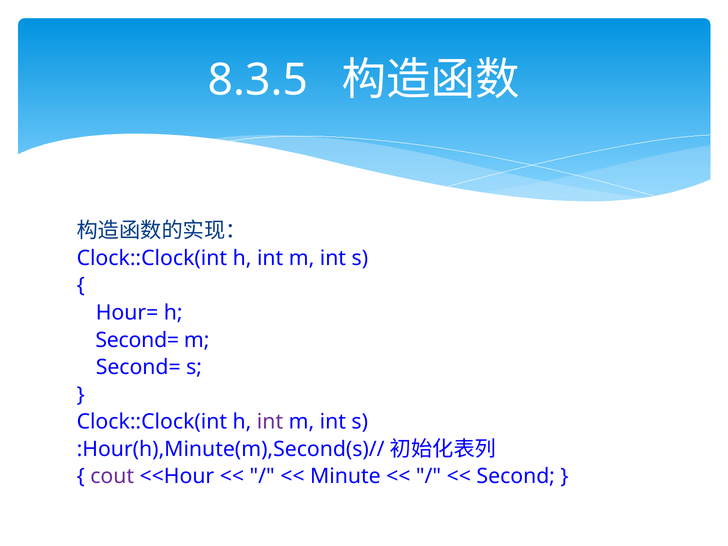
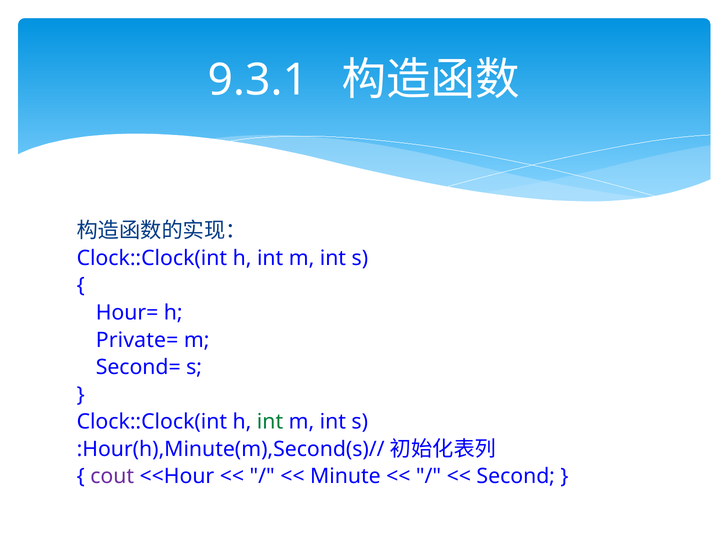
8.3.5: 8.3.5 -> 9.3.1 (258, 80)
Second=: Second= -> Private= (137, 340)
int colour: purple -> green (270, 422)
